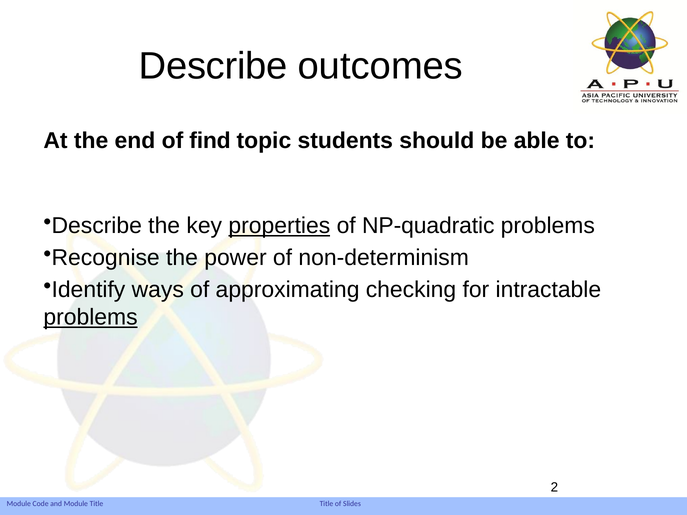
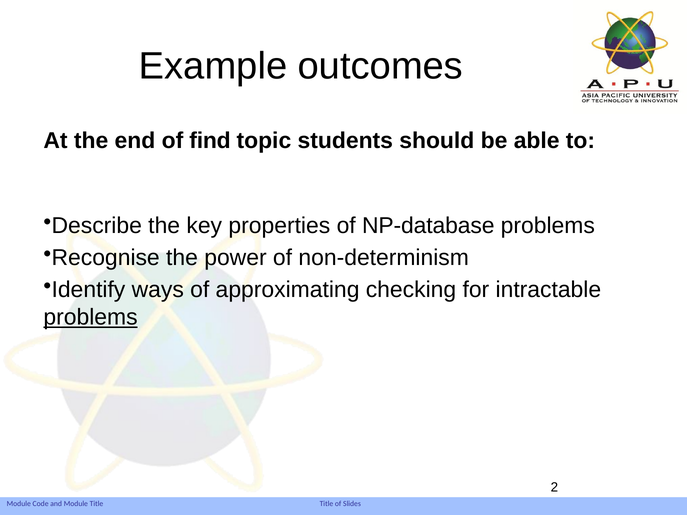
Describe: Describe -> Example (213, 66)
properties underline: present -> none (279, 226)
NP-quadratic: NP-quadratic -> NP-database (428, 226)
